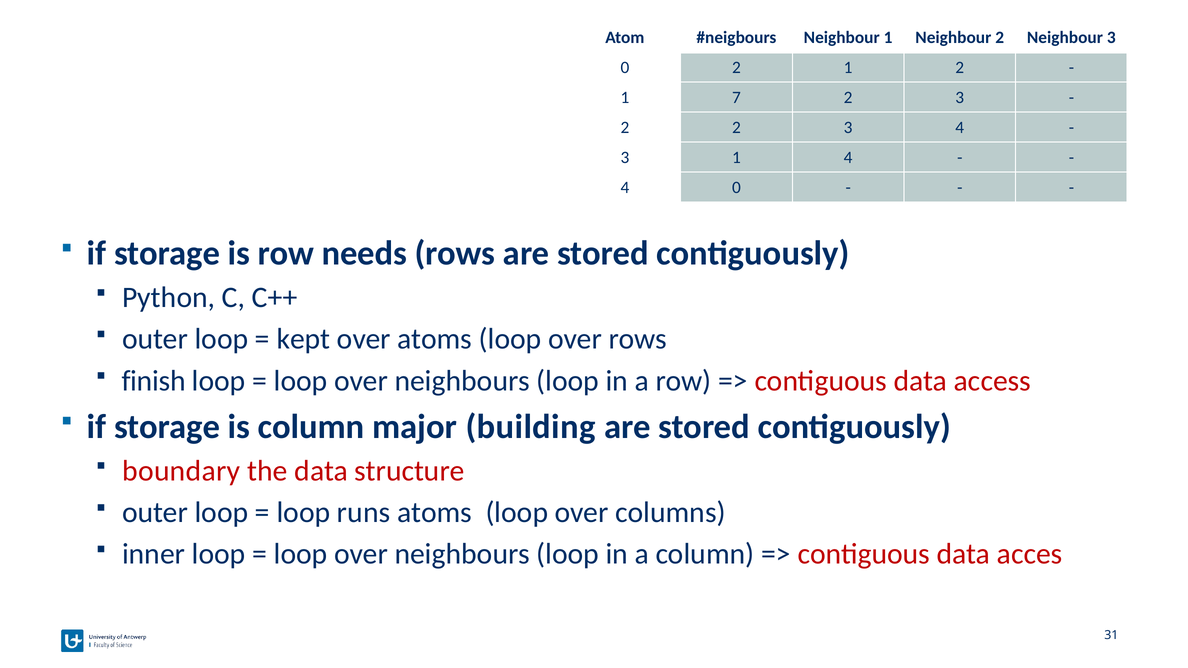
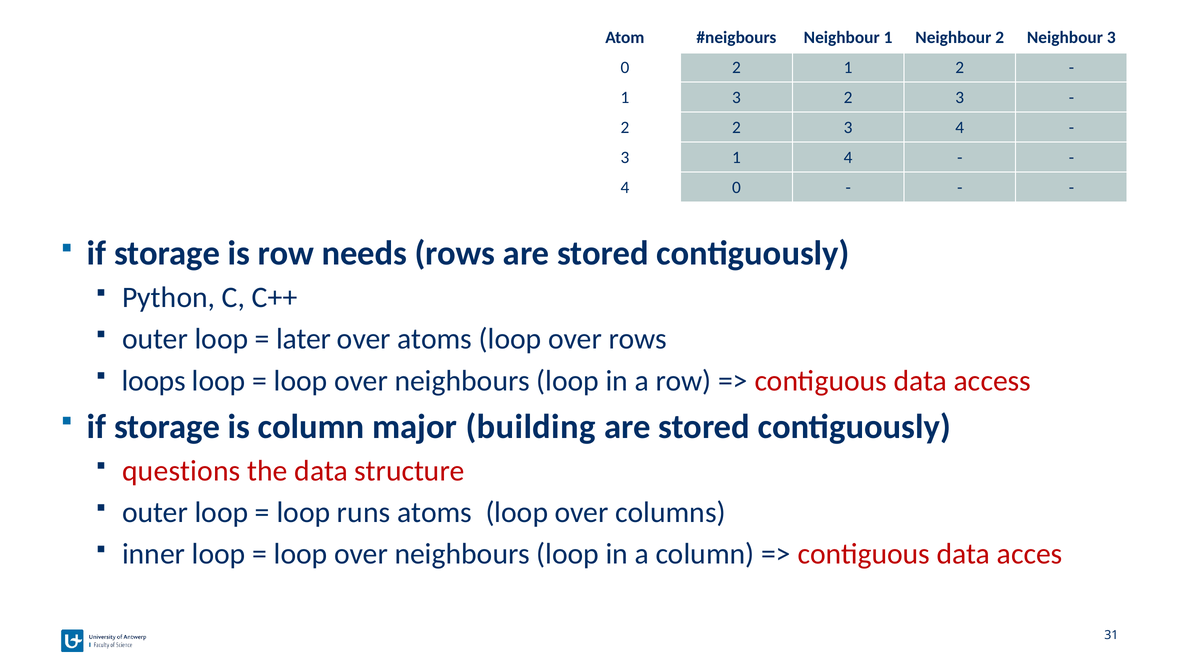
1 7: 7 -> 3 (737, 97)
kept: kept -> later (304, 339)
finish: finish -> loops (154, 381)
boundary: boundary -> questions (181, 471)
